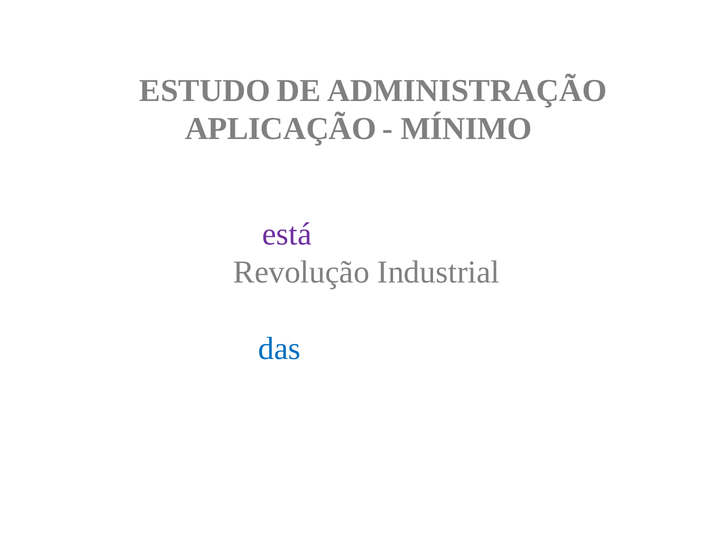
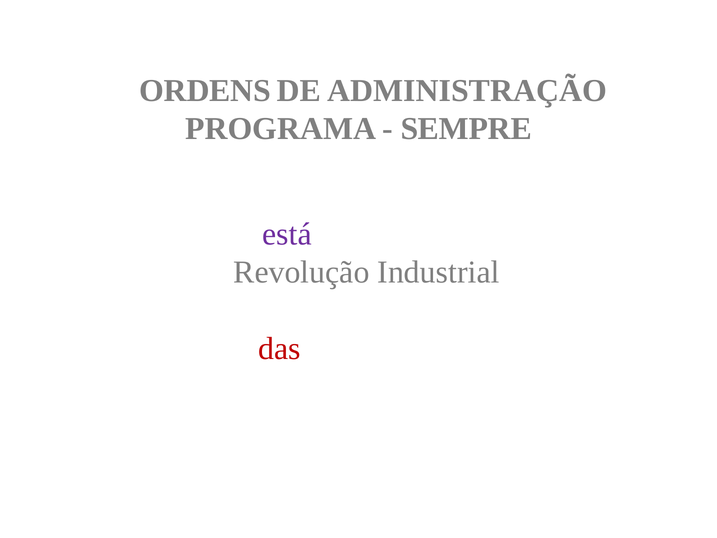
ESTUDO: ESTUDO -> ORDENS (205, 90)
APLICAÇÃO: APLICAÇÃO -> PROGRAMA (281, 129)
MÍNIMO: MÍNIMO -> SEMPRE (466, 129)
das colour: blue -> red (279, 349)
